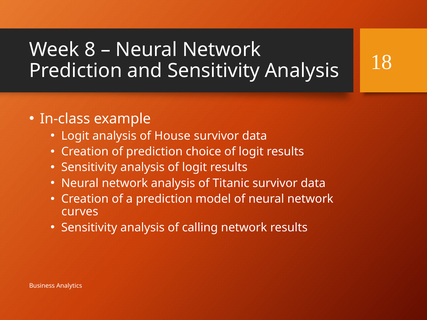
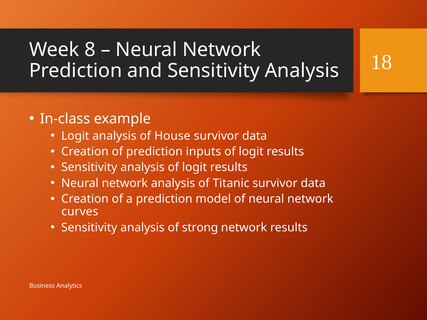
choice: choice -> inputs (203, 152)
calling: calling -> strong (200, 228)
